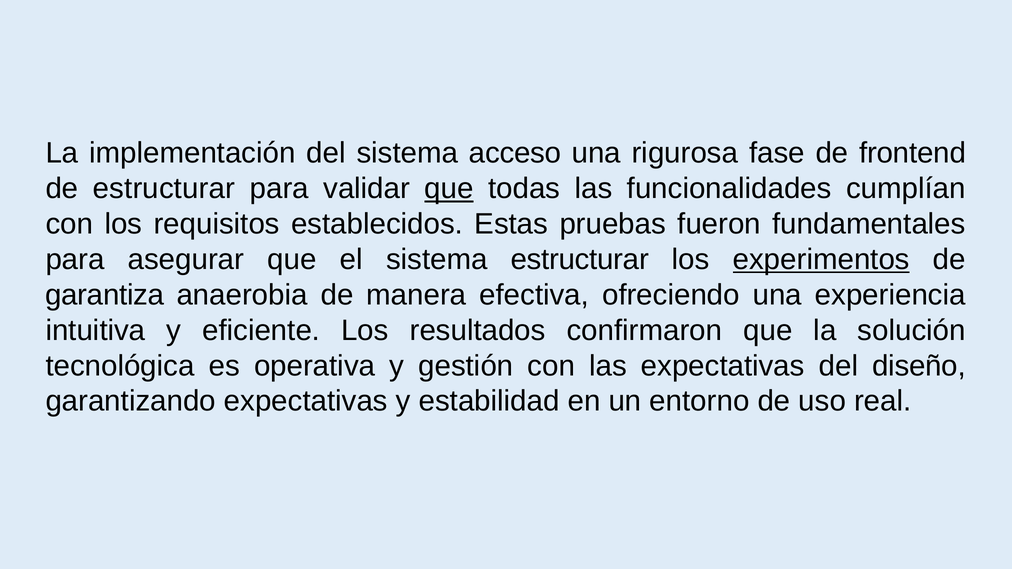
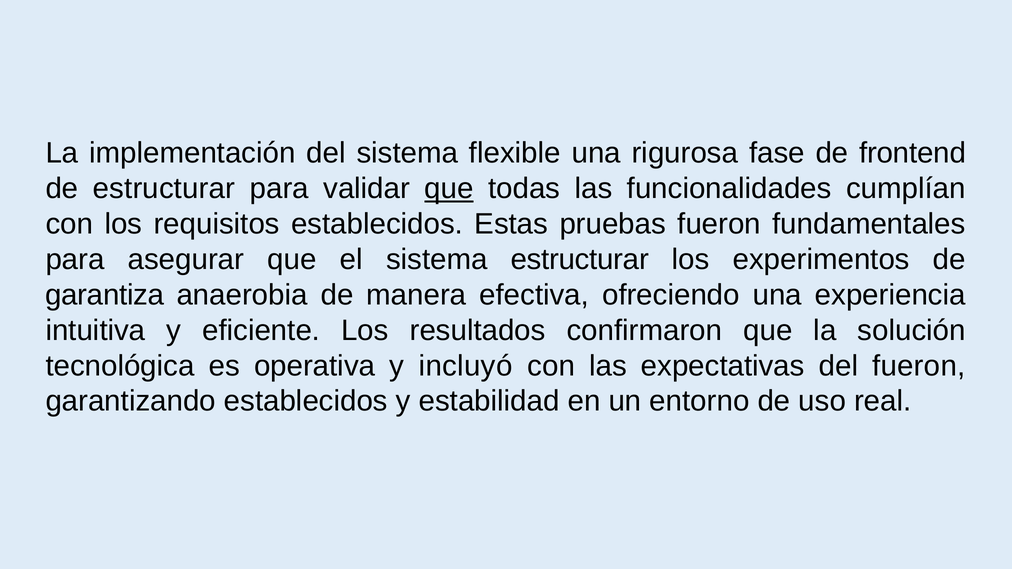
acceso: acceso -> flexible (515, 153)
experimentos underline: present -> none (821, 260)
gestión: gestión -> incluyó (466, 366)
del diseño: diseño -> fueron (919, 366)
garantizando expectativas: expectativas -> establecidos (306, 401)
